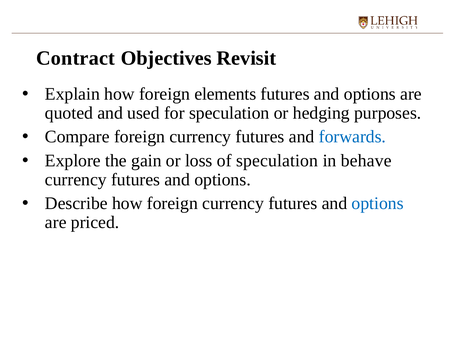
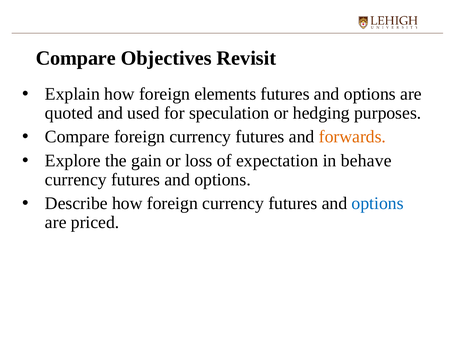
Contract: Contract -> Compare (76, 58)
forwards colour: blue -> orange (352, 137)
of speculation: speculation -> expectation (277, 161)
